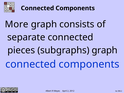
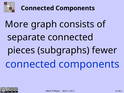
subgraphs graph: graph -> fewer (104, 50)
